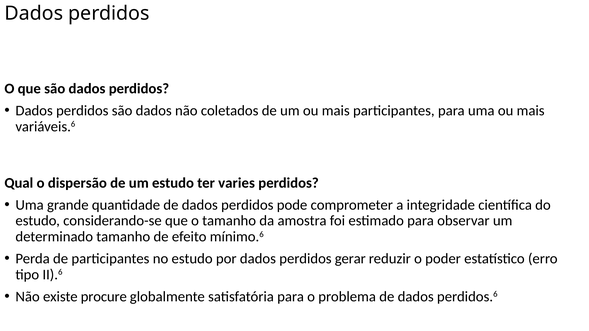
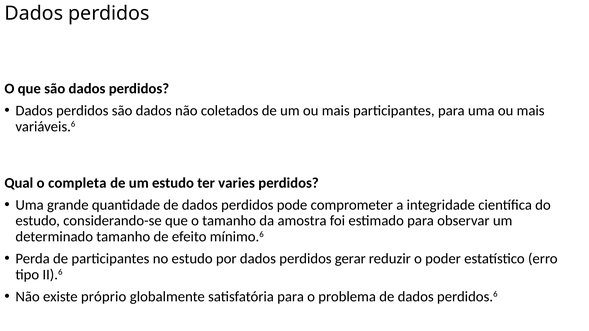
o dispersão: dispersão -> completa (77, 183)
procure: procure -> próprio (104, 297)
